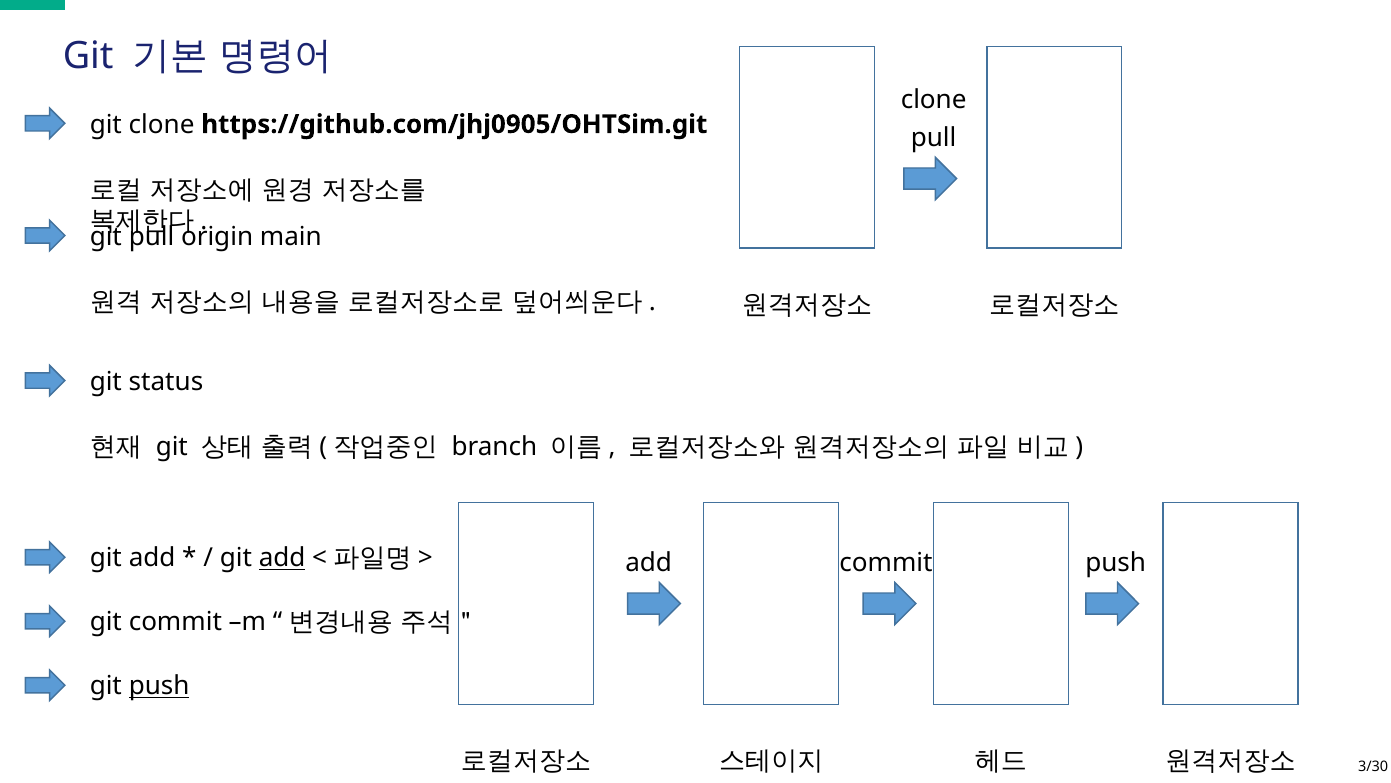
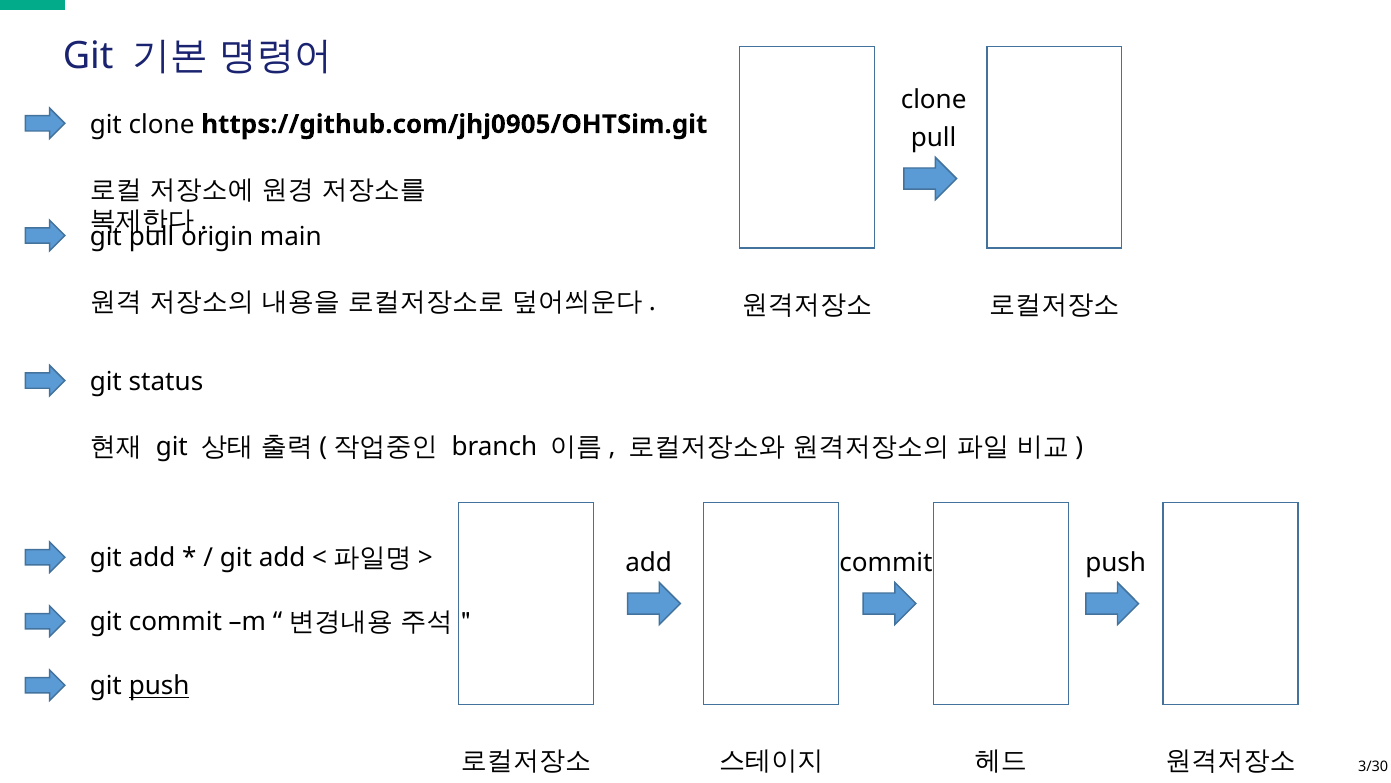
add underline: present -> none (282, 558)
